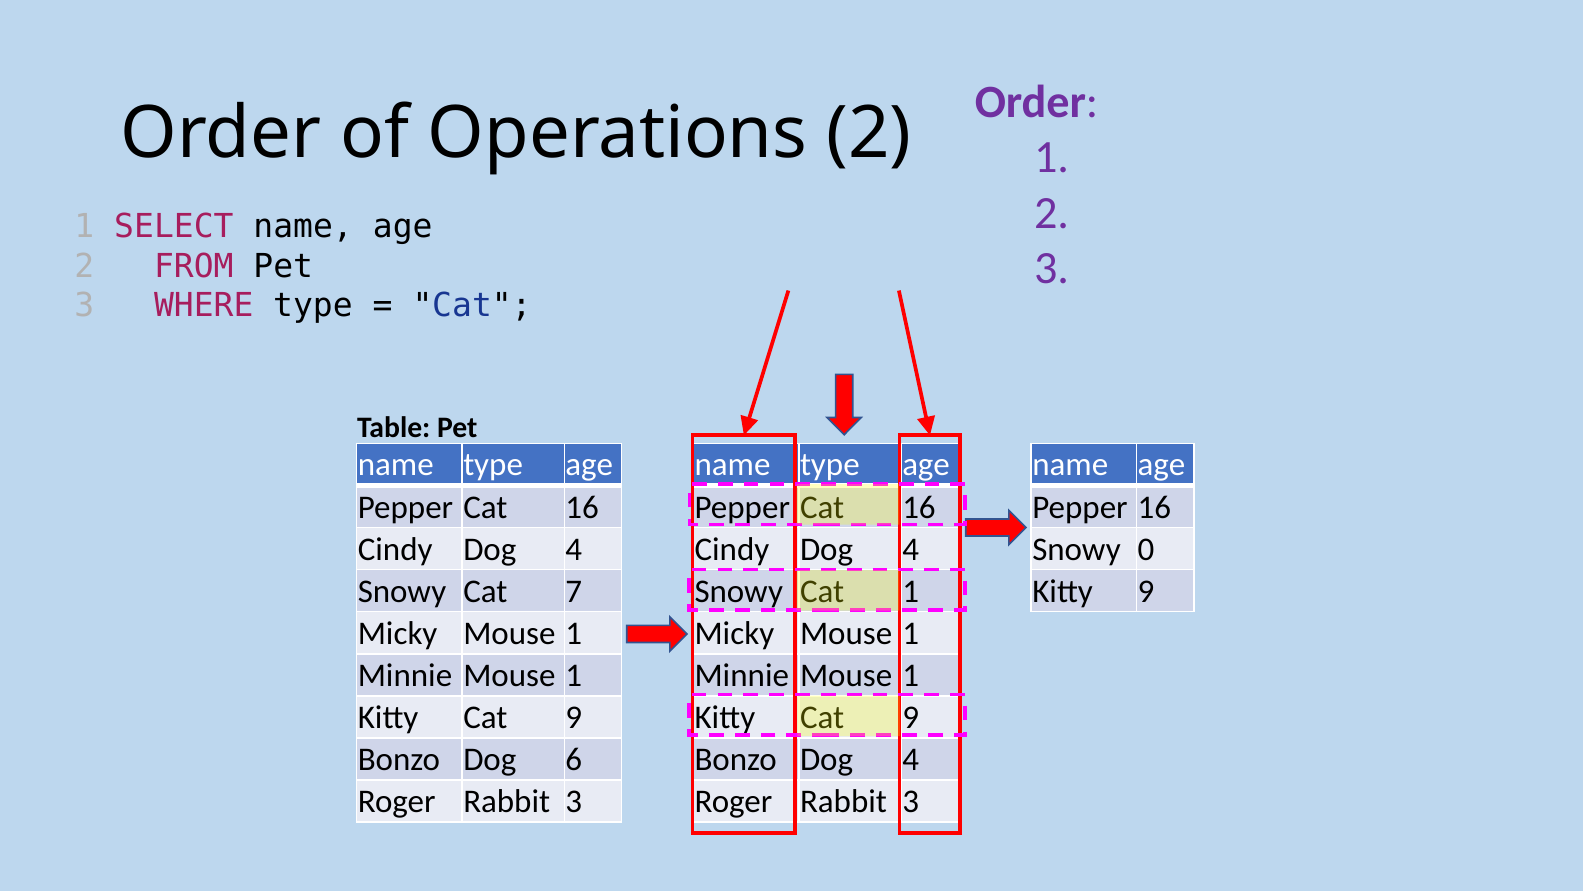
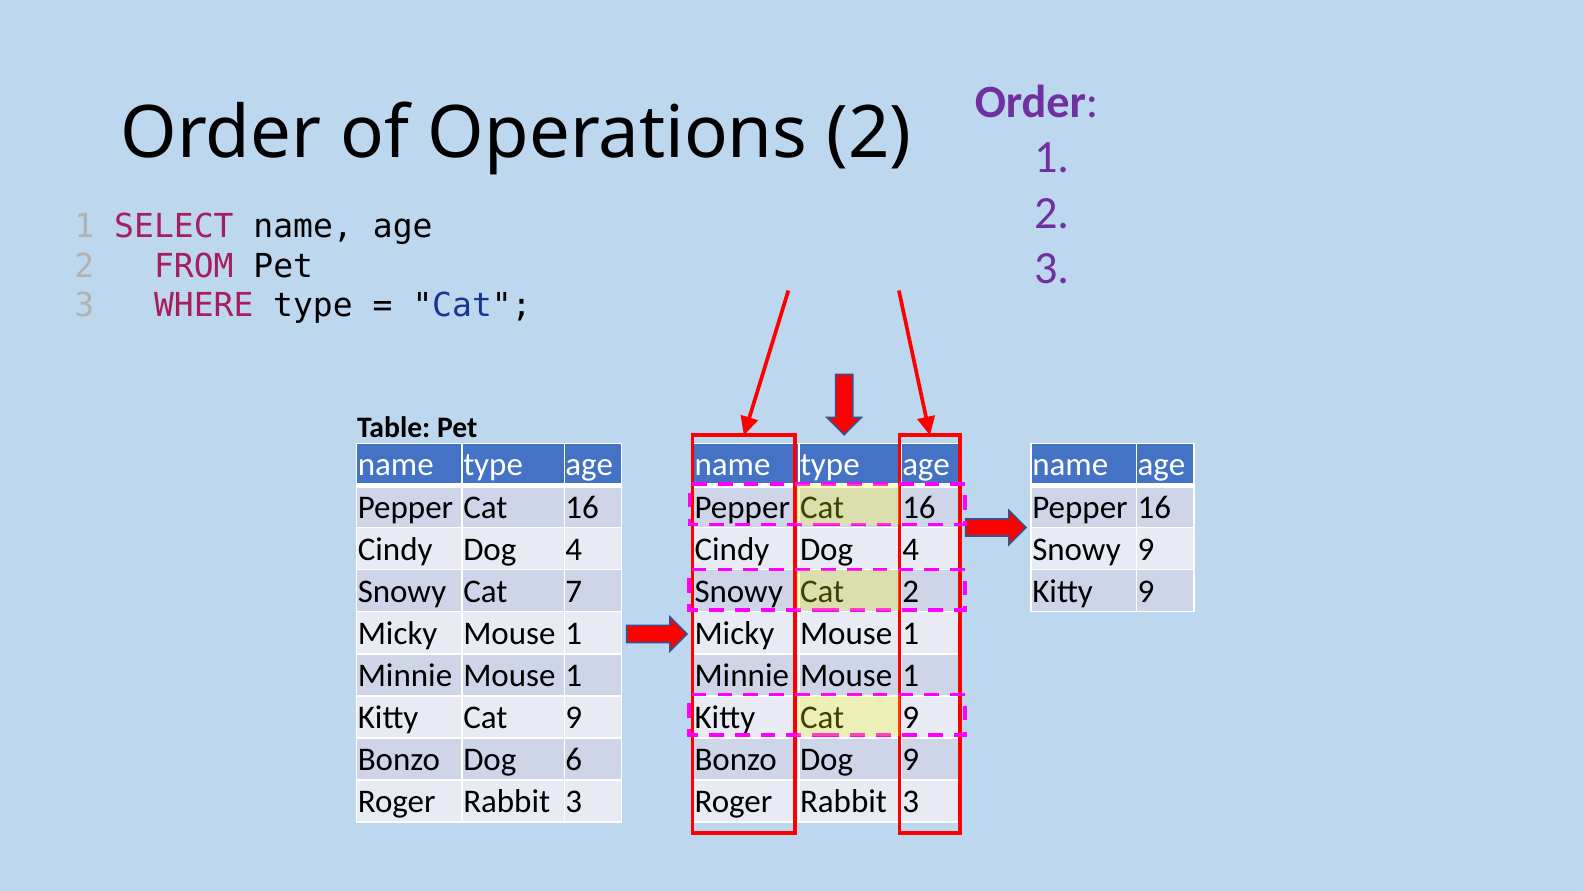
Snowy 0: 0 -> 9 (1146, 549)
1: 1 -> 2 (911, 591)
Bonzo Dog 4: 4 -> 9 (911, 759)
